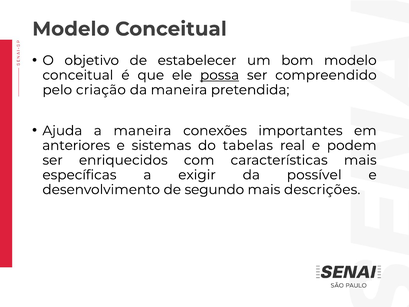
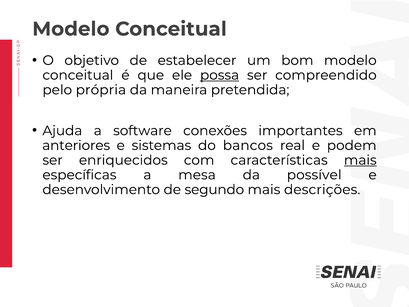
criação: criação -> própria (101, 90)
a maneira: maneira -> software (142, 131)
tabelas: tabelas -> bancos (248, 145)
mais underline: none -> present (360, 160)
exigir: exigir -> mesa (197, 175)
